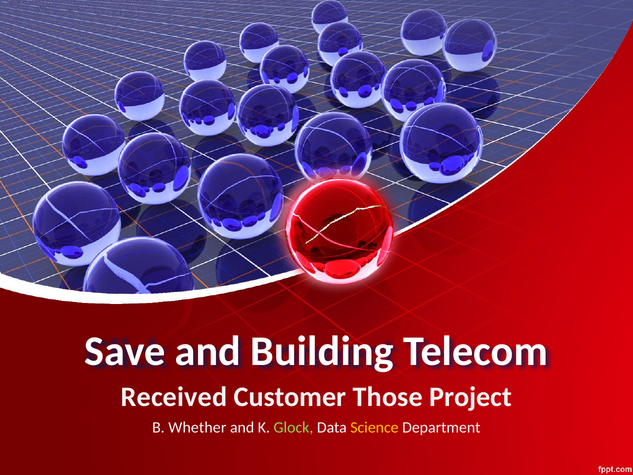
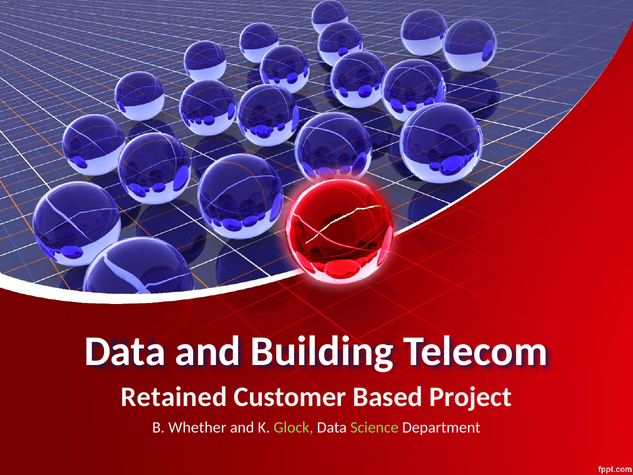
Save: Save -> Data (125, 351)
Received: Received -> Retained (174, 397)
Those: Those -> Based (388, 397)
Science colour: yellow -> light green (374, 427)
